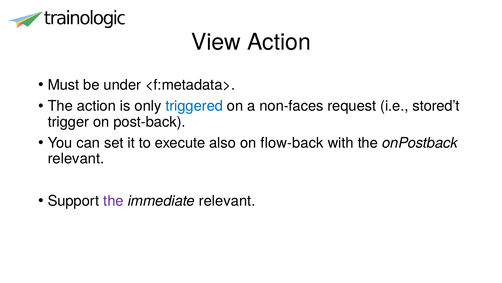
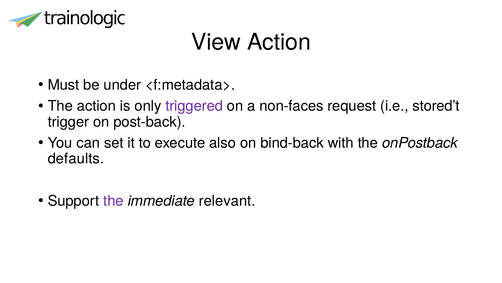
triggered colour: blue -> purple (194, 106)
flow-back: flow-back -> bind-back (292, 143)
relevant: relevant -> defaults (76, 158)
